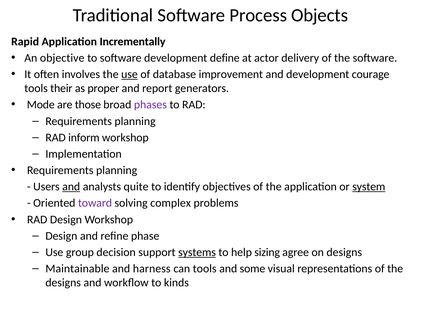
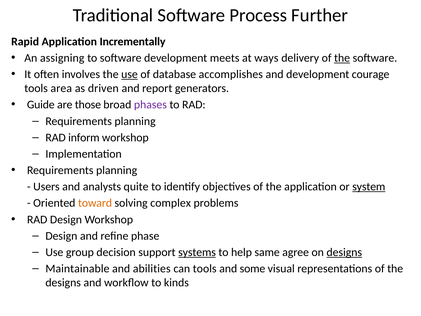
Objects: Objects -> Further (320, 15)
objective: objective -> assigning (62, 58)
define: define -> meets (225, 58)
actor: actor -> ways (266, 58)
the underline: none -> present (342, 58)
improvement: improvement -> accomplishes (231, 74)
their: their -> area (61, 88)
proper: proper -> driven (103, 88)
Mode: Mode -> Guide (41, 105)
and underline: present -> none (71, 187)
toward colour: purple -> orange (95, 203)
sizing: sizing -> same (267, 252)
designs underline: none -> present (344, 252)
harness: harness -> abilities (152, 268)
